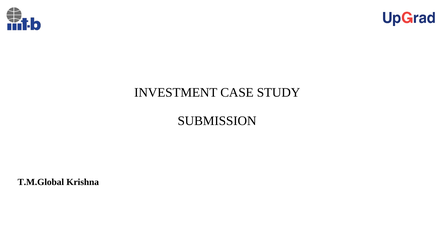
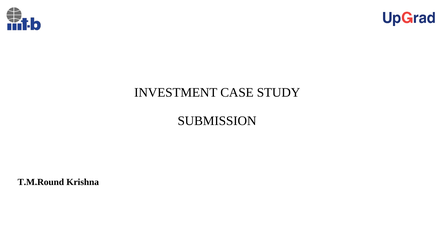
T.M.Global: T.M.Global -> T.M.Round (41, 182)
